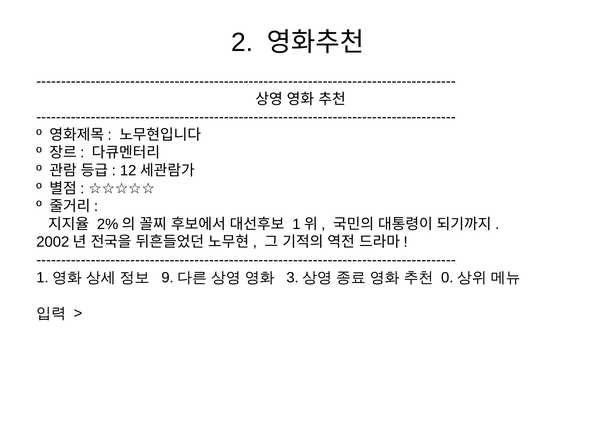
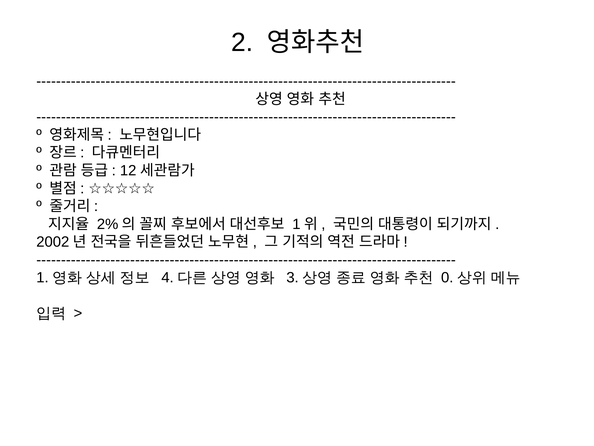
9: 9 -> 4 (168, 277)
